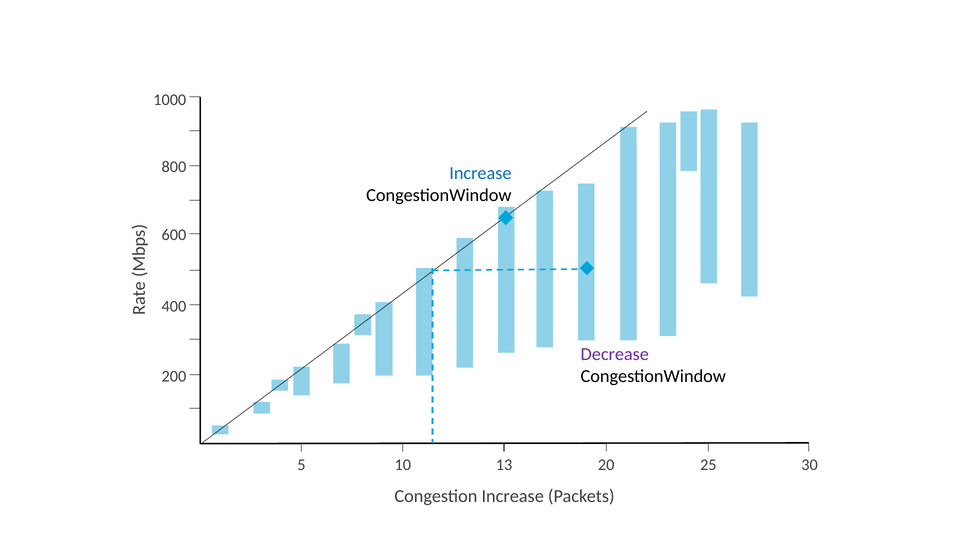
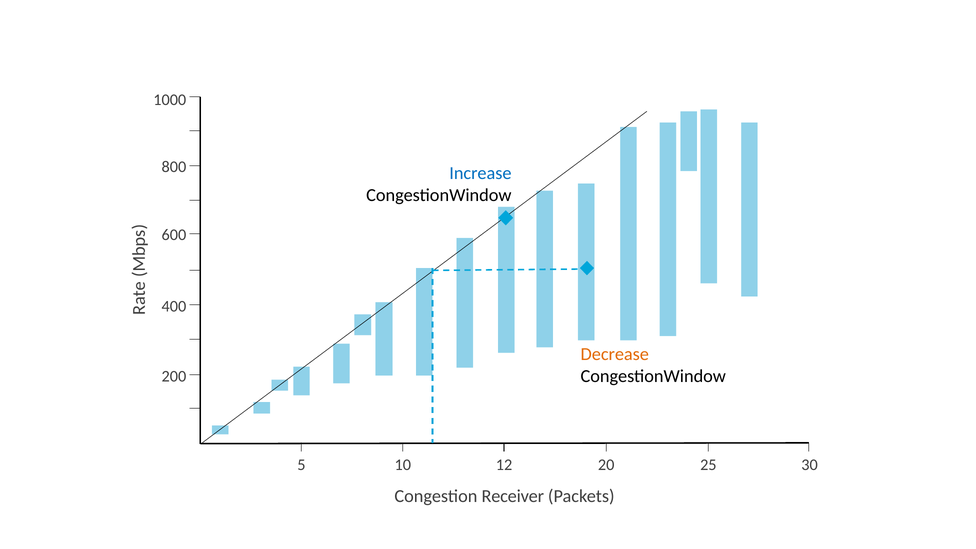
Decrease colour: purple -> orange (615, 354)
13: 13 -> 12 (504, 465)
Congestion Increase: Increase -> Receiver (513, 496)
